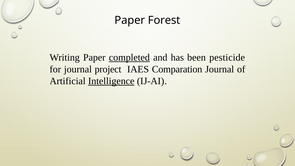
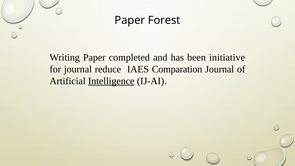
completed underline: present -> none (129, 57)
pesticide: pesticide -> initiative (227, 57)
project: project -> reduce (108, 69)
